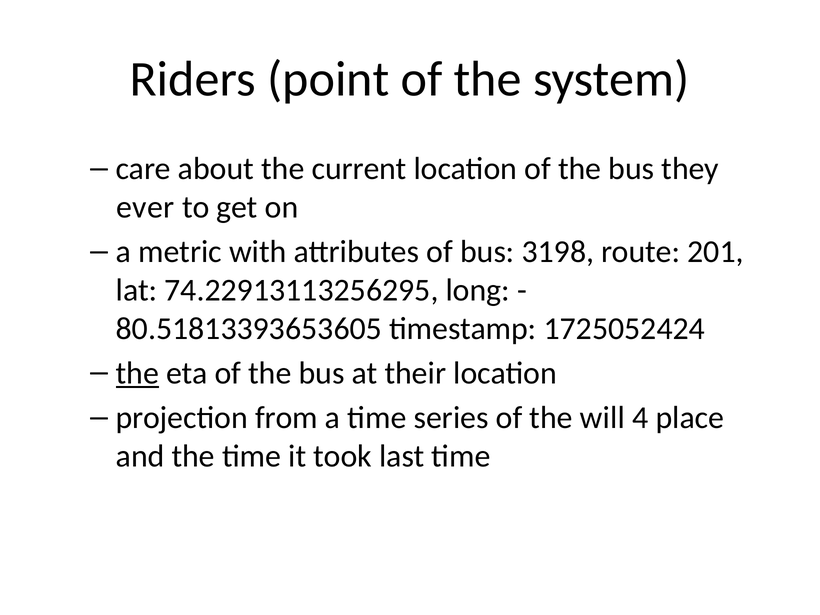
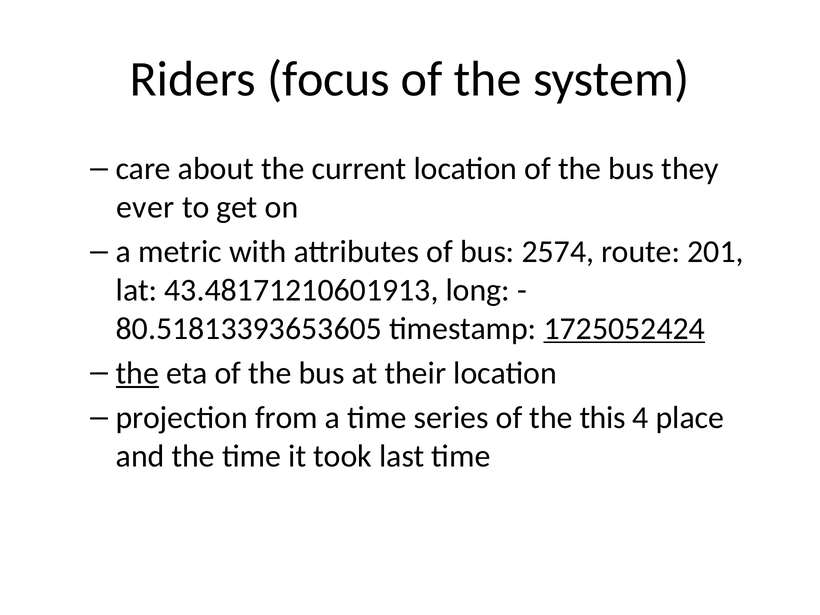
point: point -> focus (328, 79)
3198: 3198 -> 2574 (558, 252)
74.22913113256295: 74.22913113256295 -> 43.48171210601913 (301, 290)
1725052424 underline: none -> present (624, 329)
will: will -> this (603, 418)
